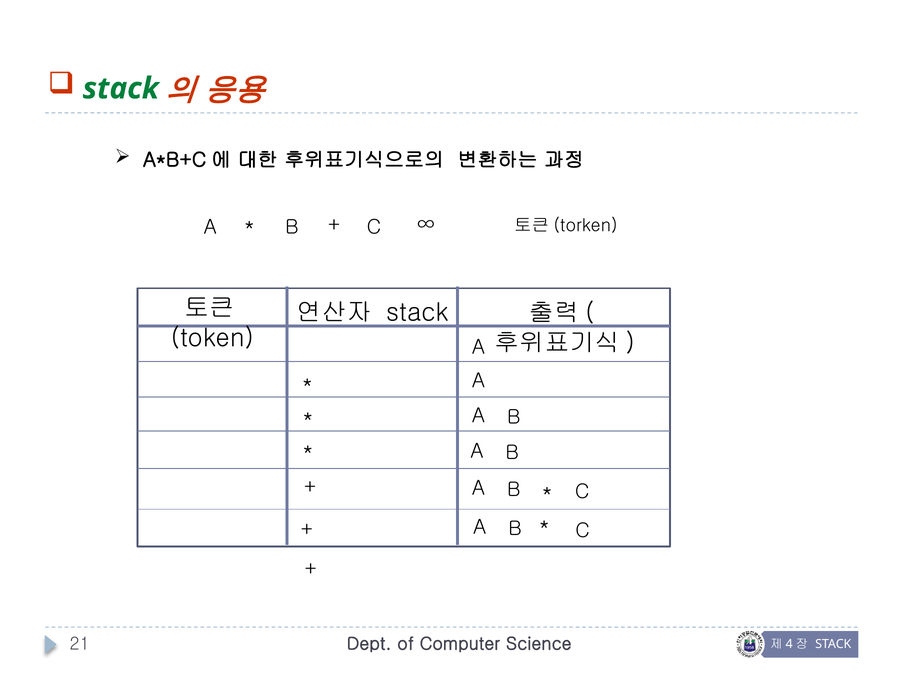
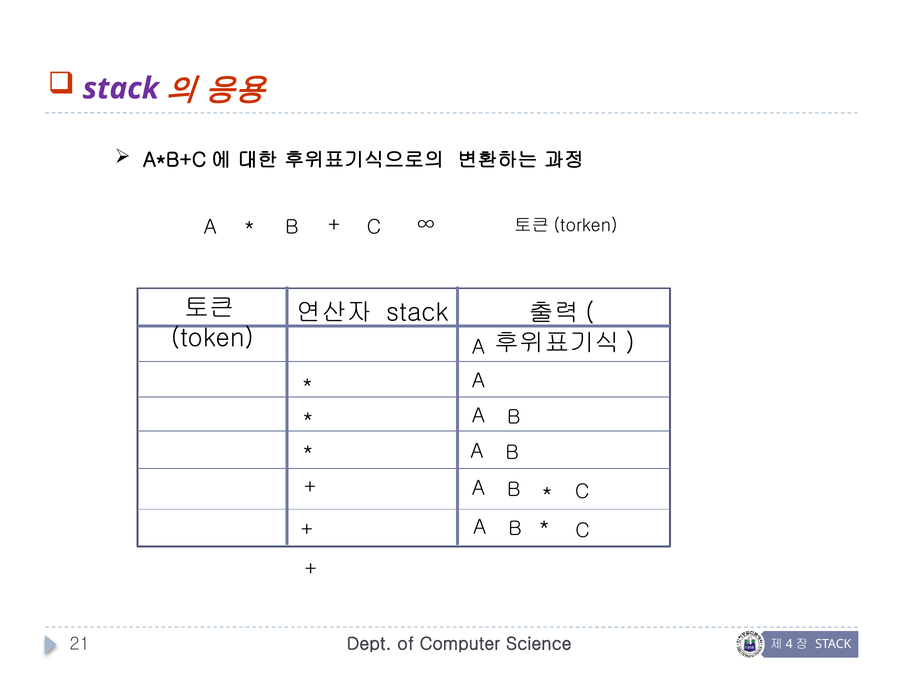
stack colour: green -> purple (121, 89)
